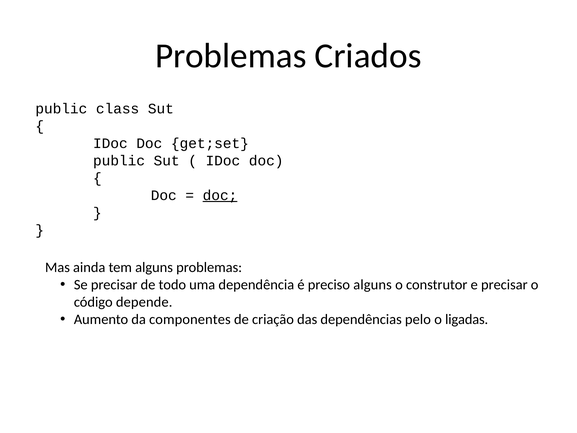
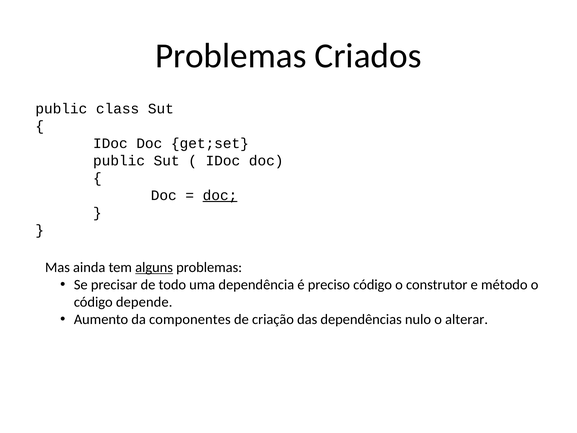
alguns underline: none -> present (154, 267)
preciso alguns: alguns -> código (373, 285)
e precisar: precisar -> método (504, 285)
pelo: pelo -> nulo (418, 319)
ligadas: ligadas -> alterar (467, 319)
